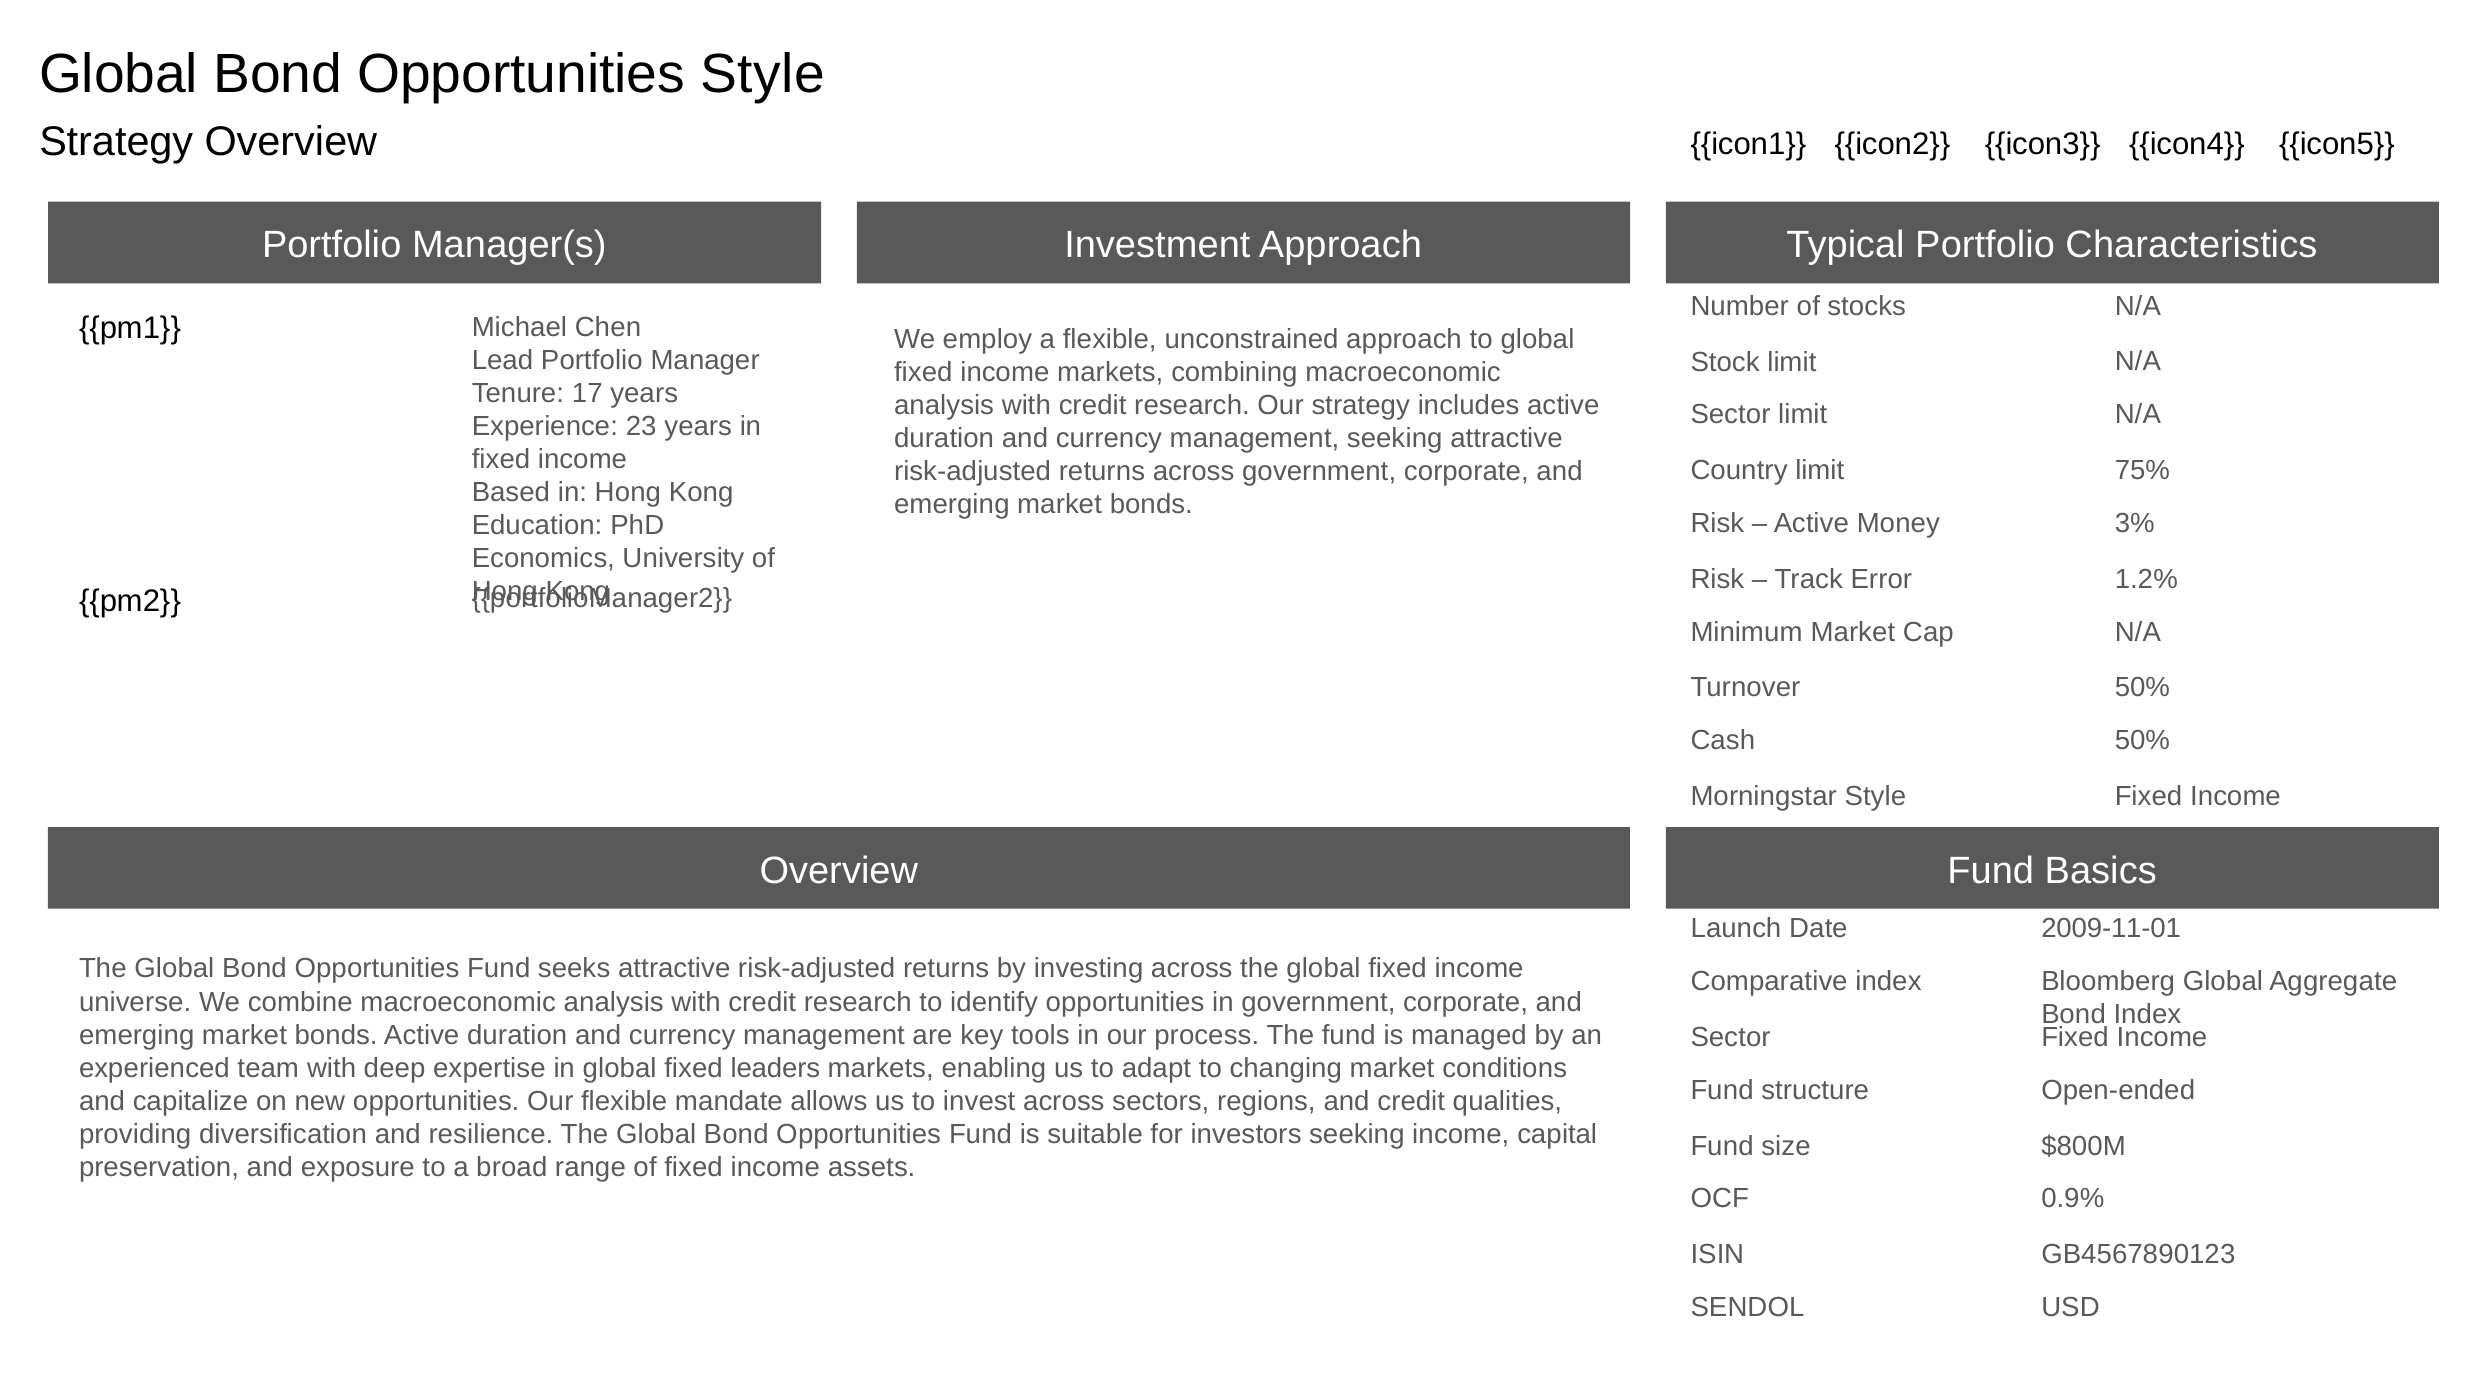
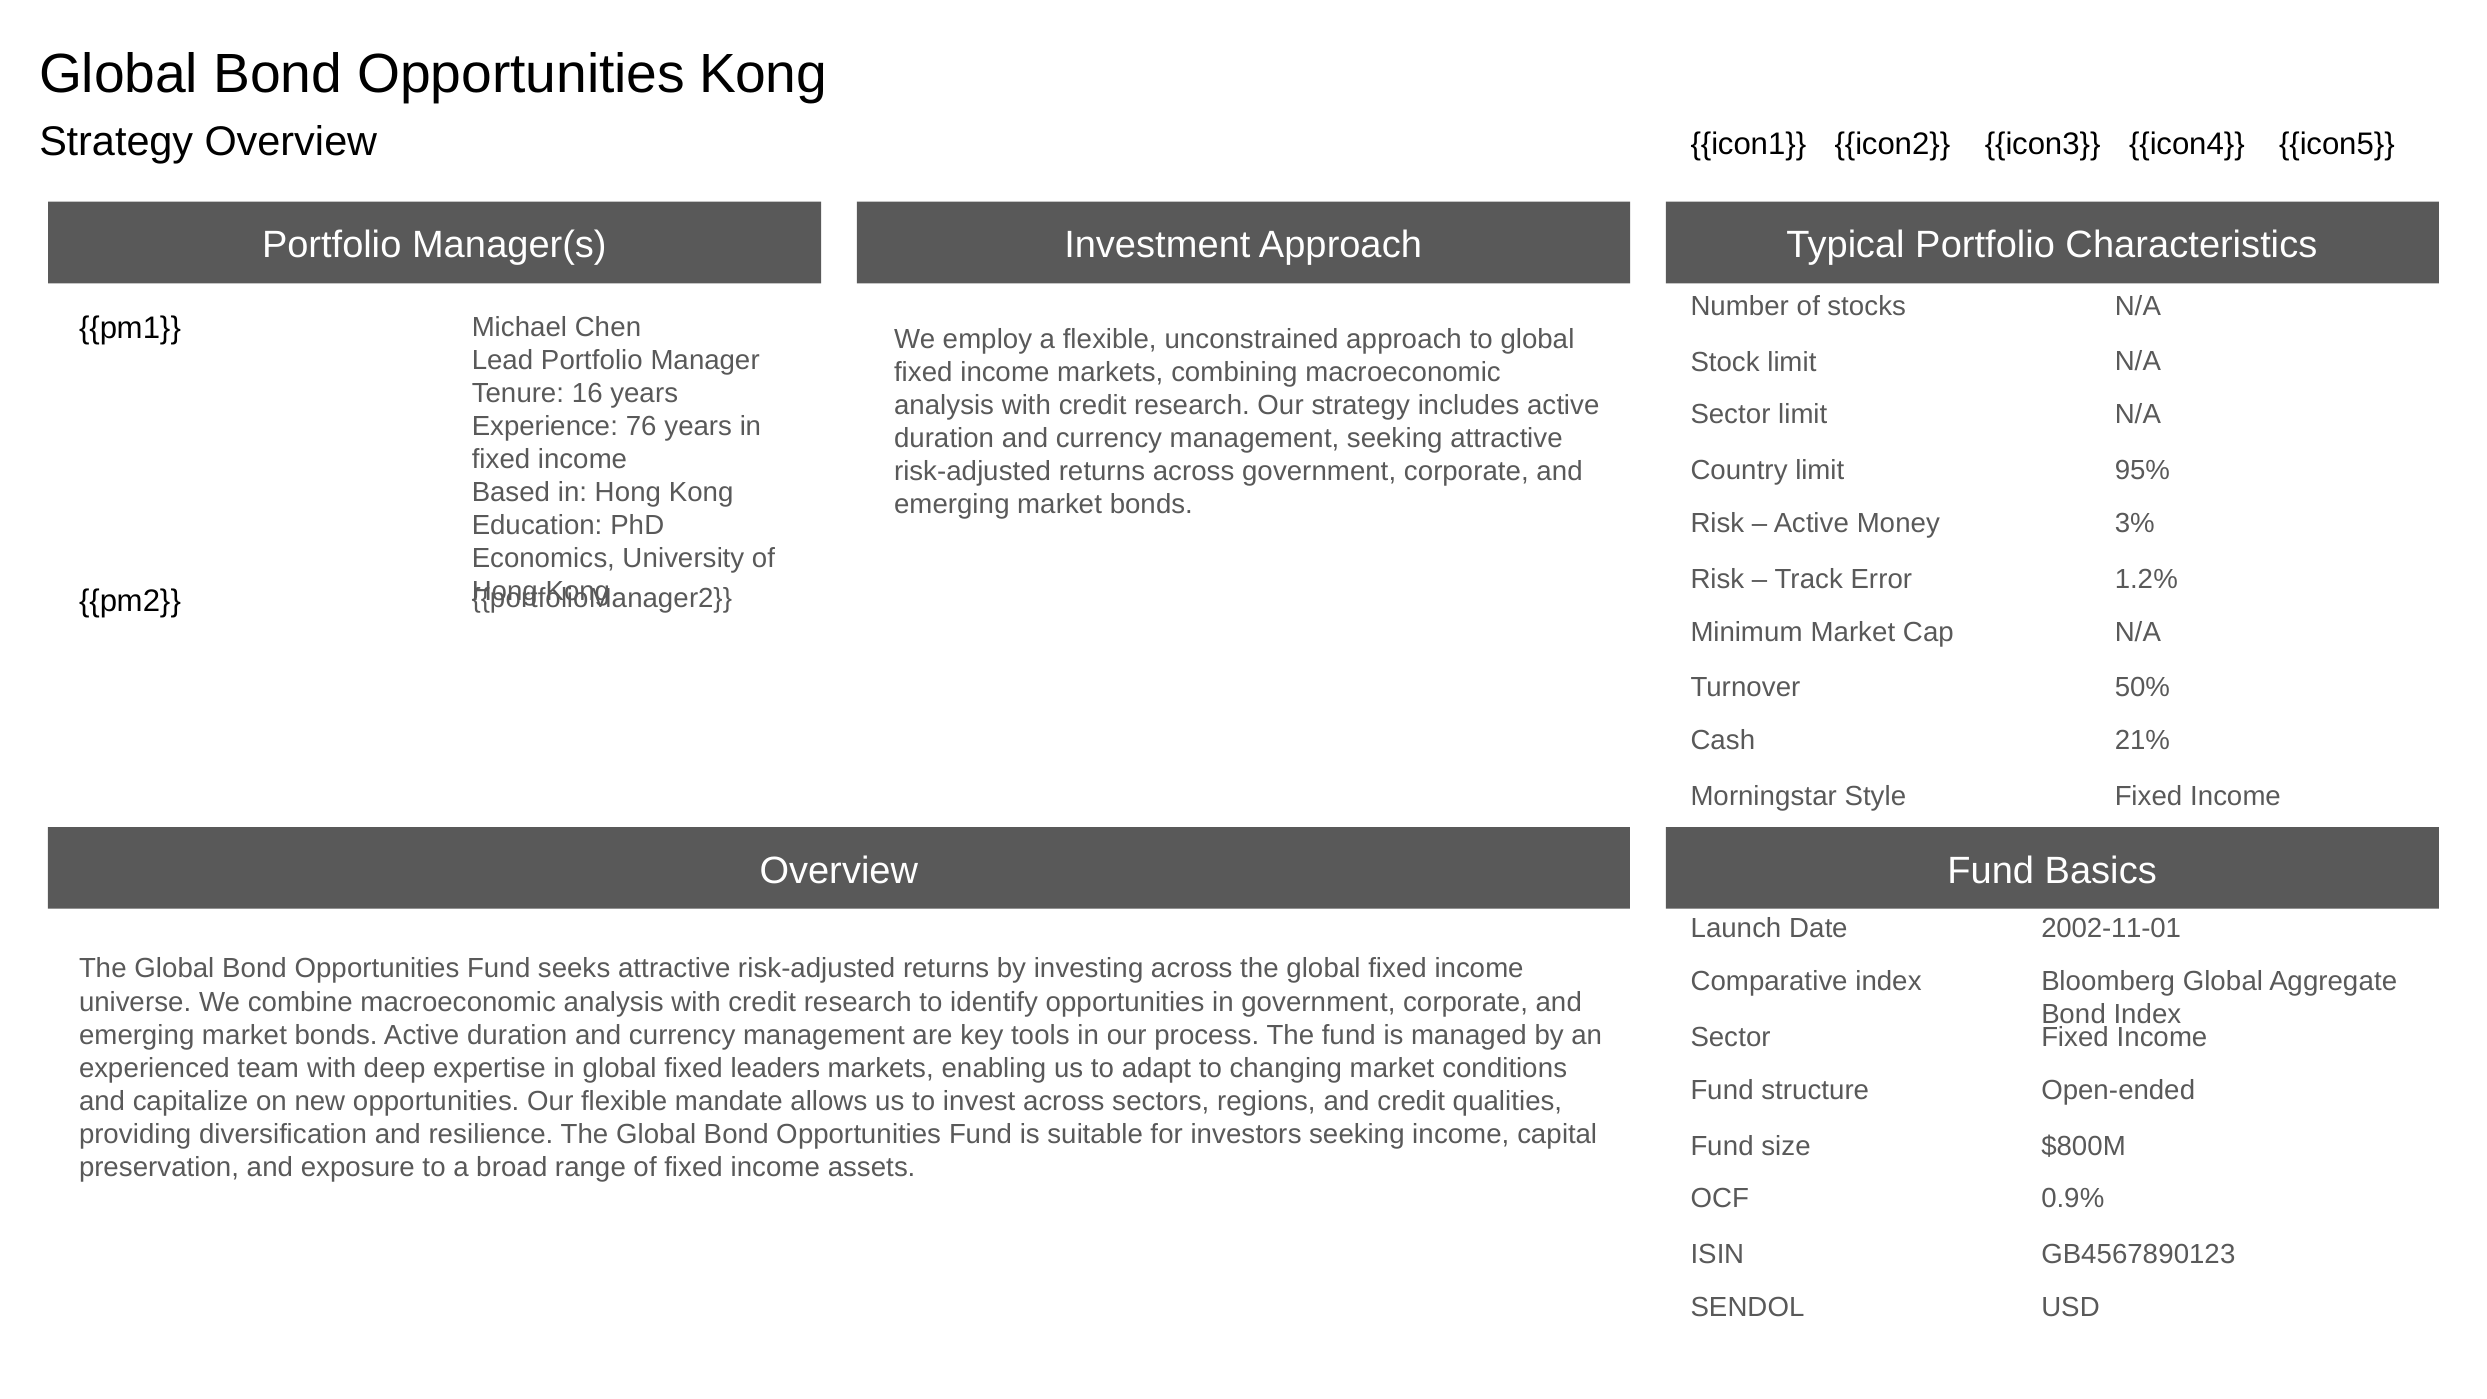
Opportunities Style: Style -> Kong (763, 74)
17: 17 -> 16 (587, 393)
23: 23 -> 76 (641, 426)
75%: 75% -> 95% (2142, 470)
50%: 50% -> 21% (2142, 740)
2009-11-01: 2009-11-01 -> 2002-11-01 (2111, 929)
